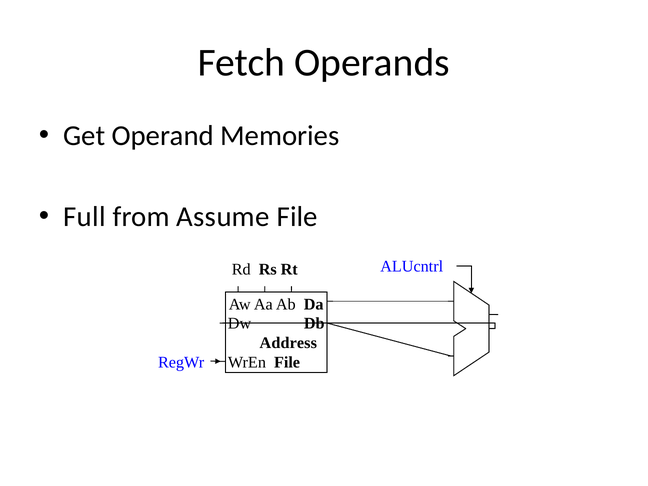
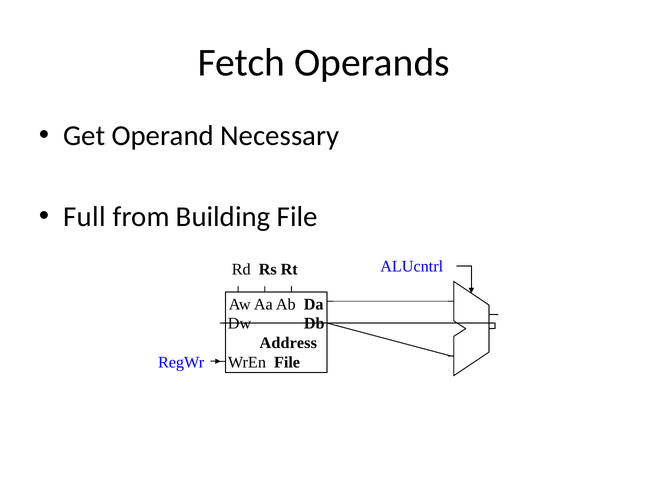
Memories: Memories -> Necessary (280, 136)
Assume: Assume -> Building (223, 217)
